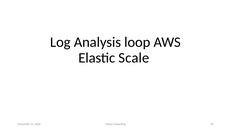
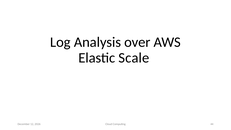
loop: loop -> over (137, 42)
